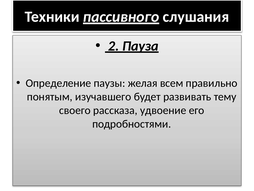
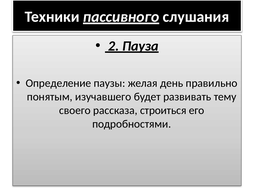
всем: всем -> день (172, 83)
удвоение: удвоение -> строиться (163, 110)
